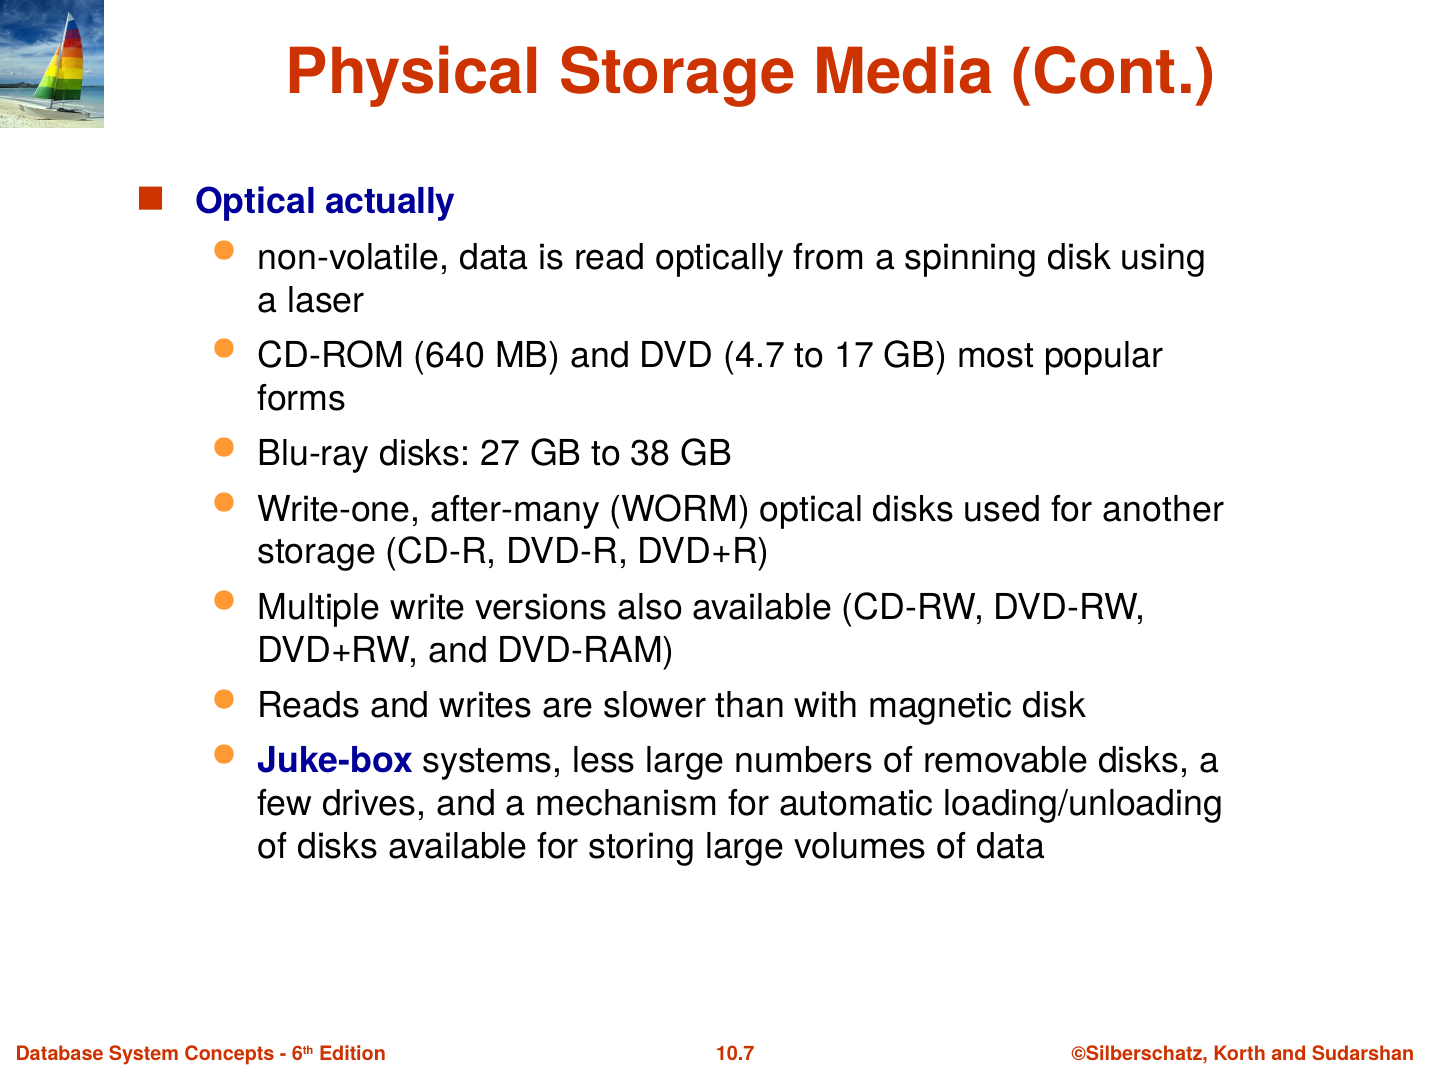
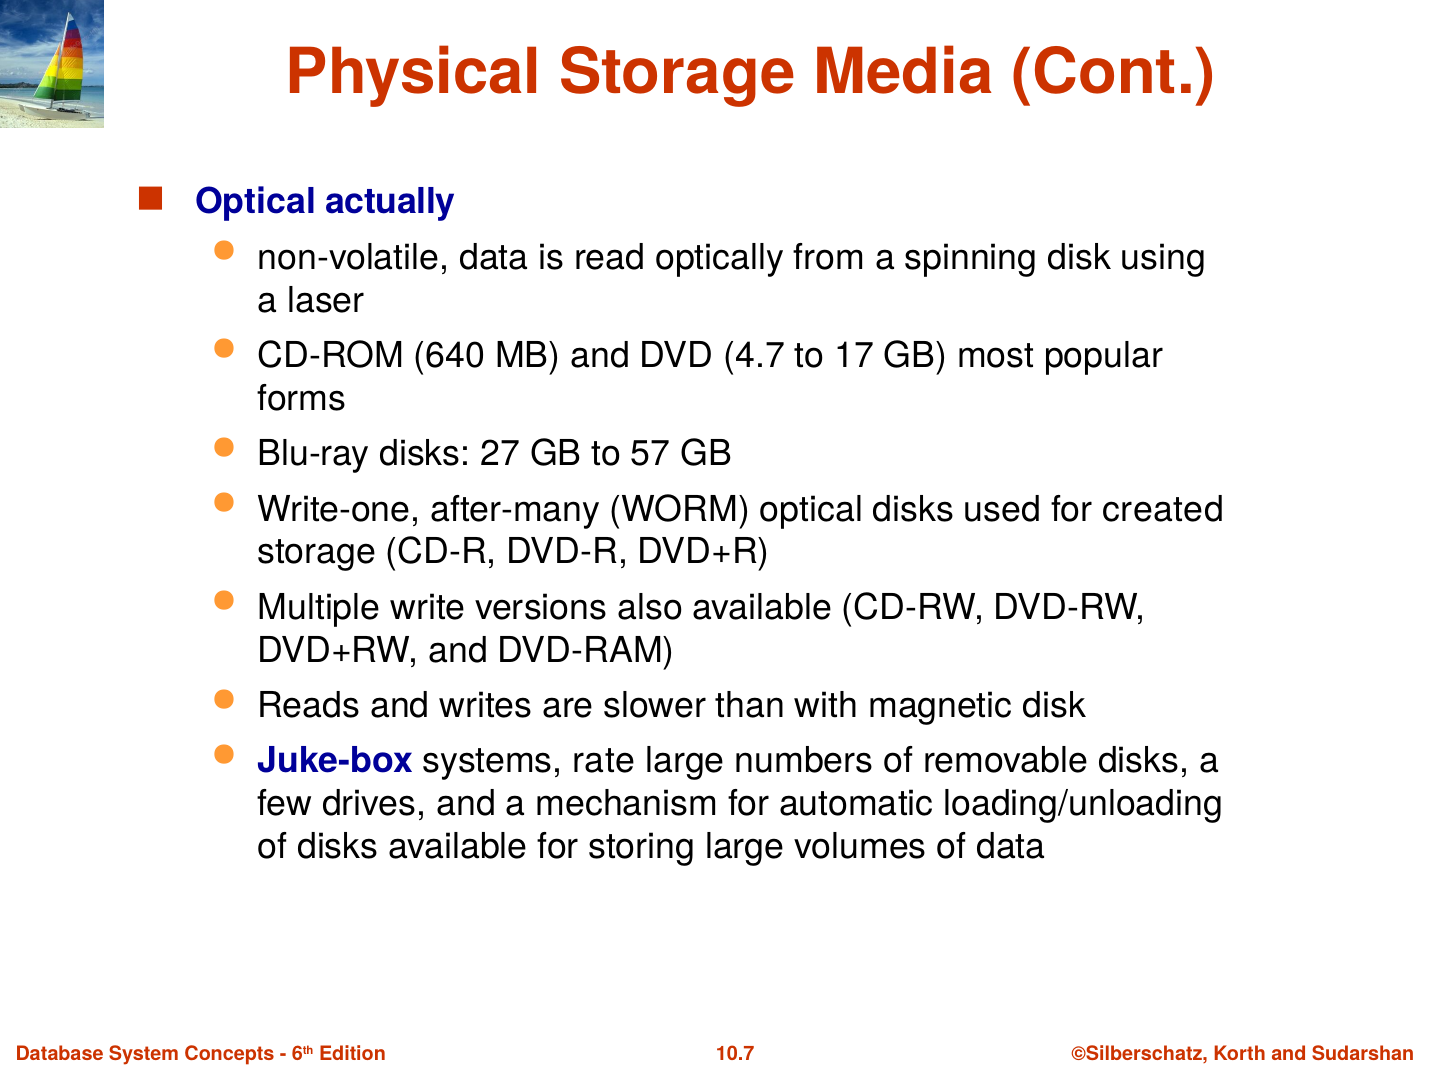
38: 38 -> 57 (651, 454)
another: another -> created (1163, 509)
less: less -> rate (604, 761)
